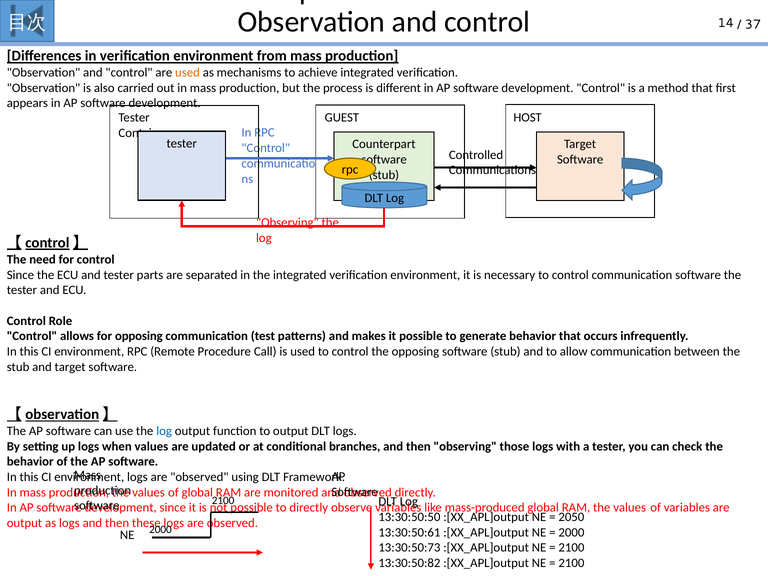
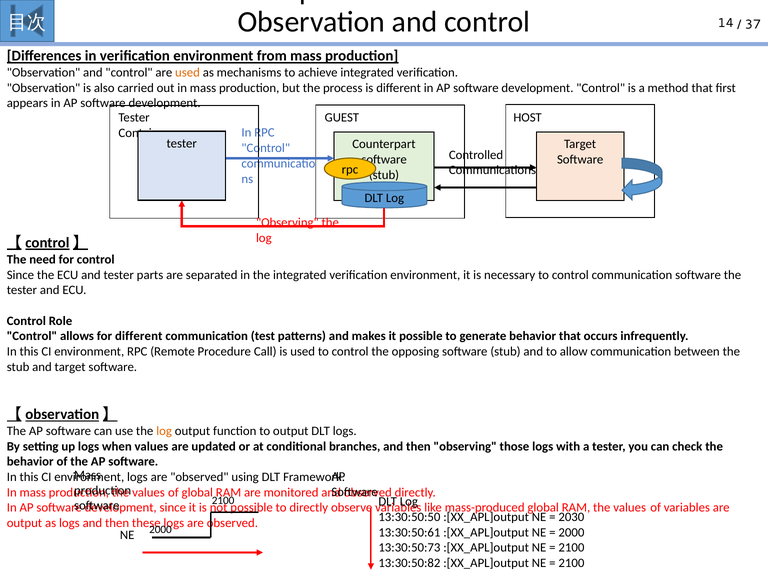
for opposing: opposing -> different (139, 336)
log colour: blue -> orange (164, 431)
2050: 2050 -> 2030 (571, 517)
